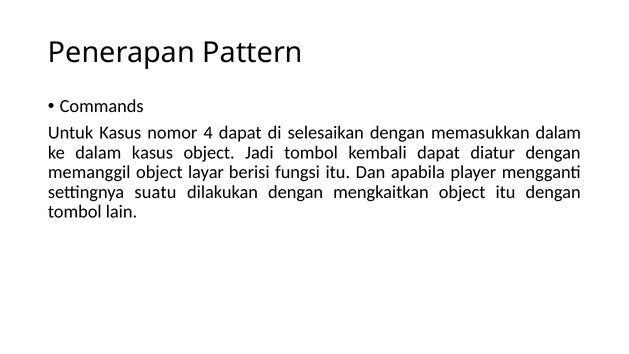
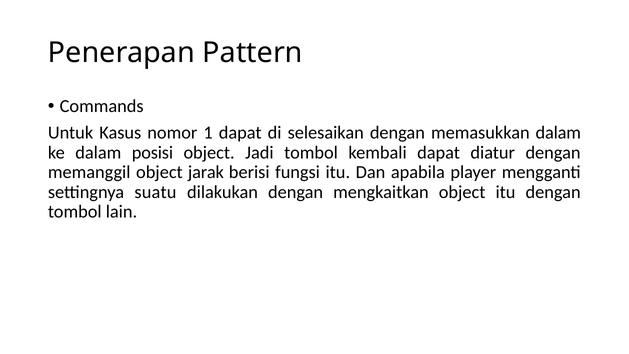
4: 4 -> 1 (208, 133)
dalam kasus: kasus -> posisi (152, 152)
layar: layar -> jarak (206, 172)
